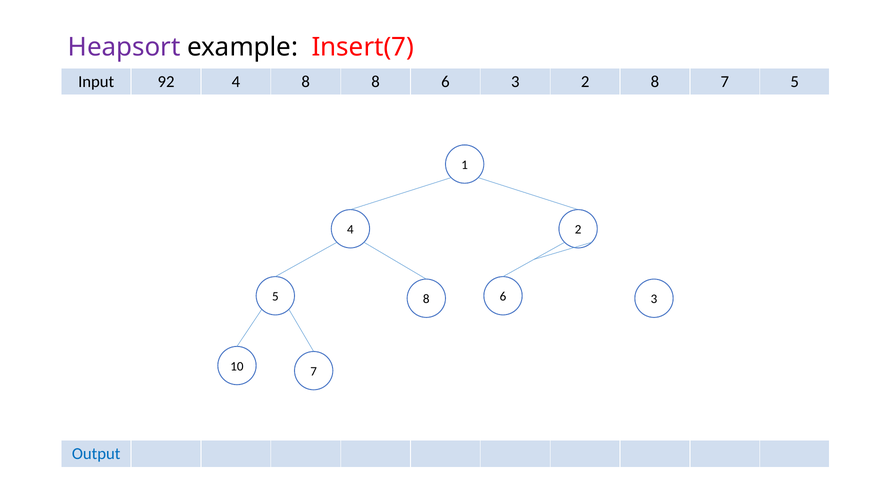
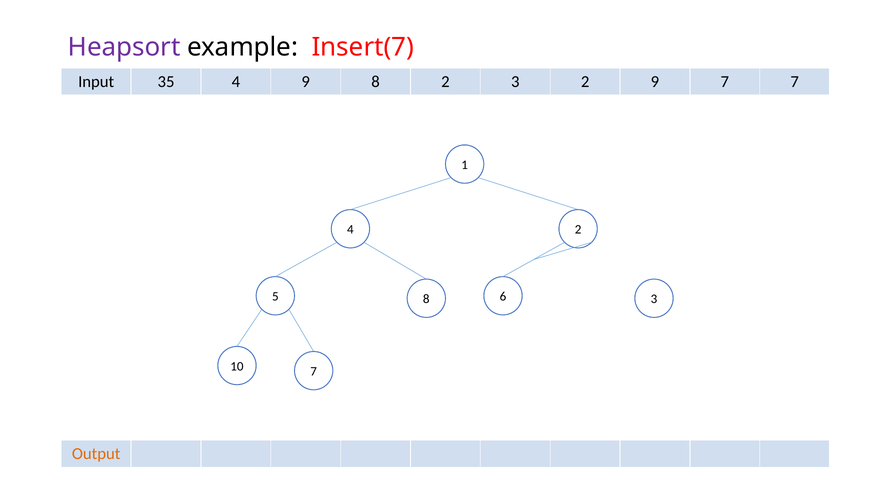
92: 92 -> 35 (166, 82)
8: 8 -> 9 (306, 82)
8 6: 6 -> 2 (445, 82)
2 8: 8 -> 9 (655, 82)
7 5: 5 -> 7 (795, 82)
Output colour: blue -> orange (96, 454)
